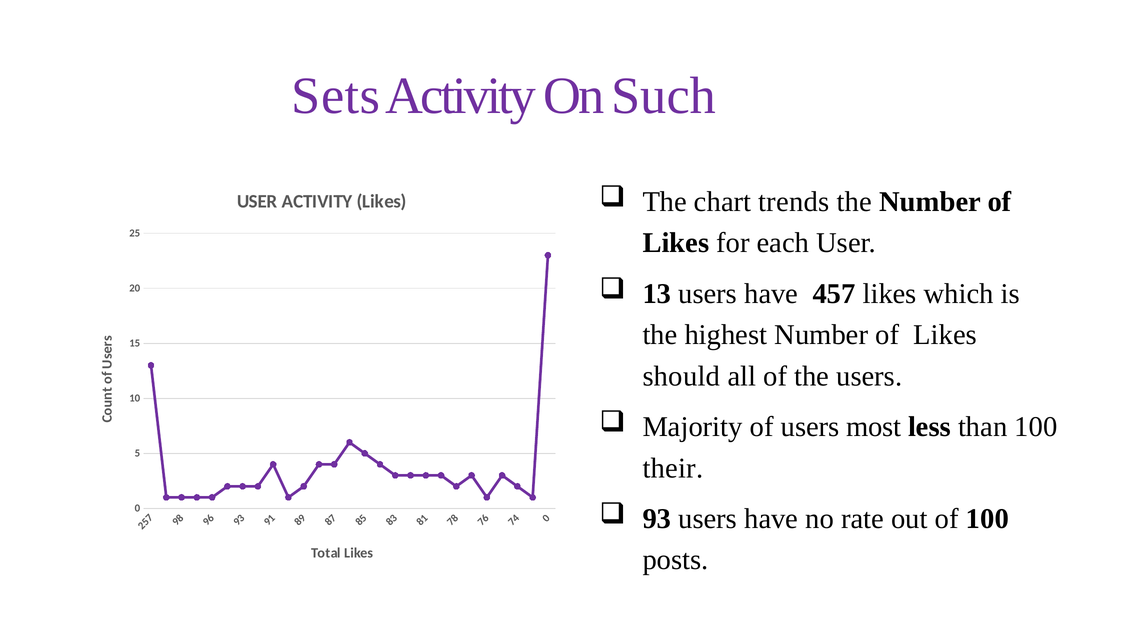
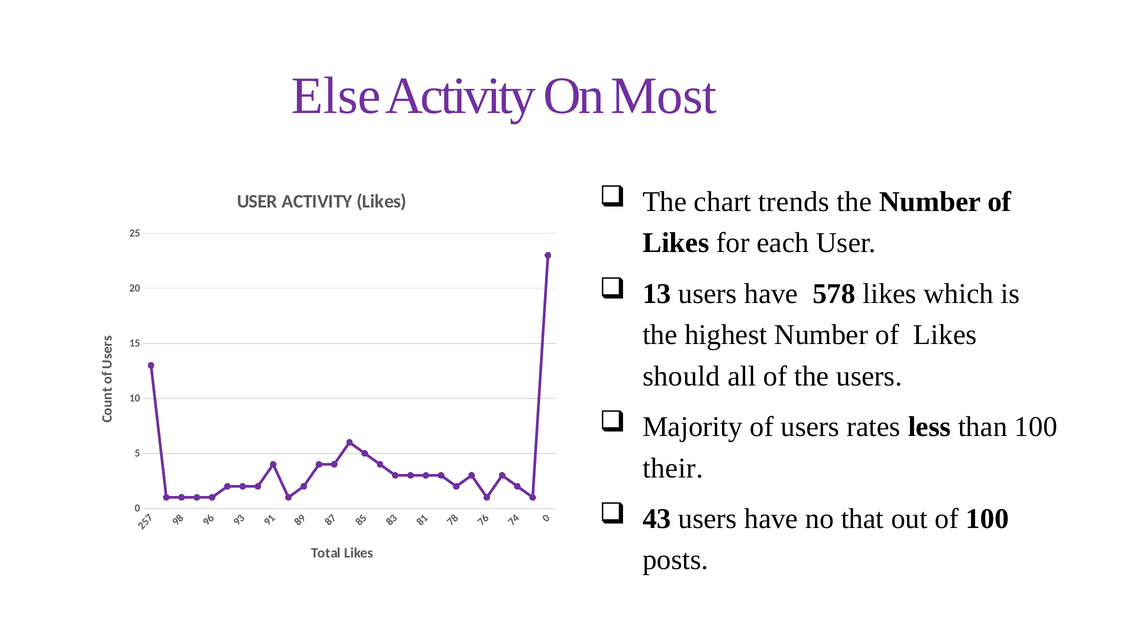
Sets: Sets -> Else (336, 96)
Such: Such -> Most (664, 96)
457: 457 -> 578 (834, 294)
most: most -> rates (874, 427)
93: 93 -> 43 (657, 519)
rate: rate -> that (862, 519)
